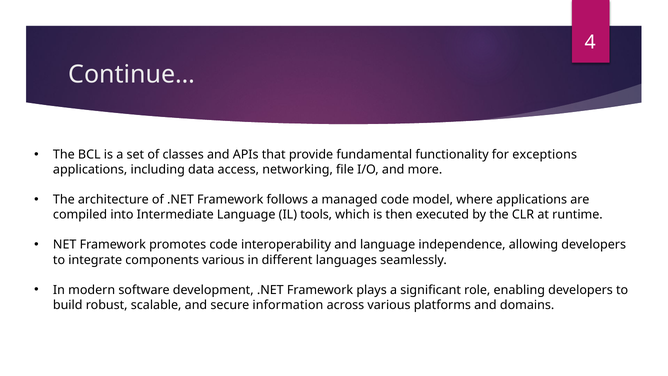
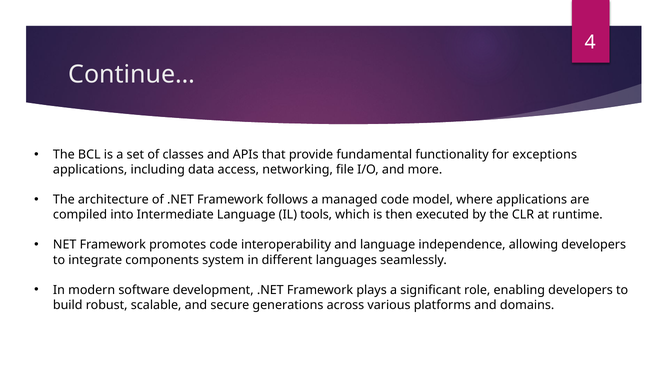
components various: various -> system (223, 260)
information: information -> generations (288, 305)
